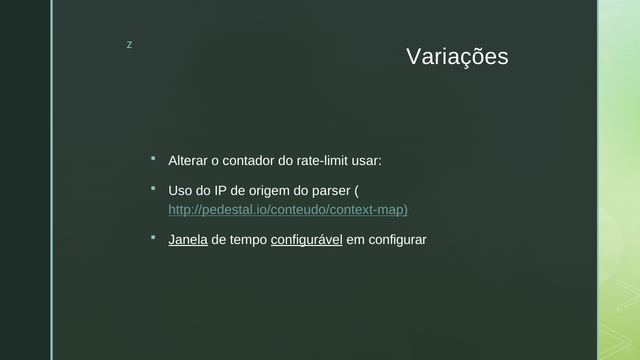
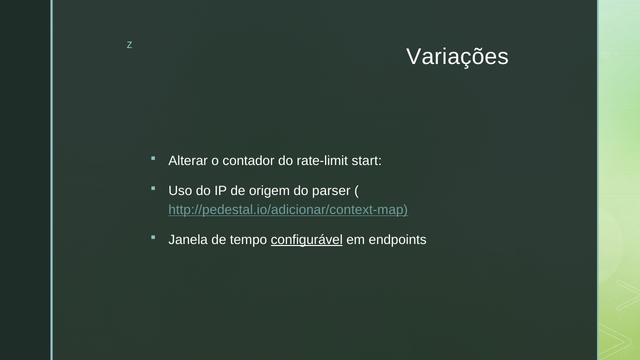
usar: usar -> start (367, 161)
http://pedestal.io/conteudo/context-map: http://pedestal.io/conteudo/context-map -> http://pedestal.io/adicionar/context-map (288, 210)
Janela underline: present -> none (188, 240)
configurar: configurar -> endpoints (398, 240)
